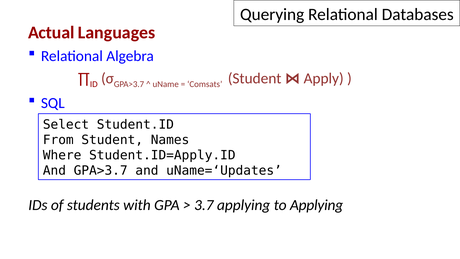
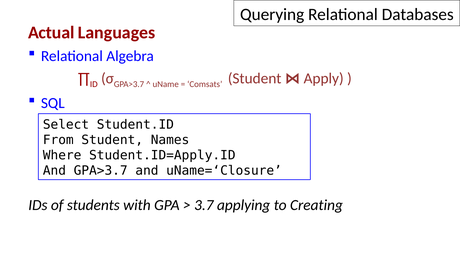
uName=‘Updates: uName=‘Updates -> uName=‘Closure (224, 170)
to Applying: Applying -> Creating (316, 205)
